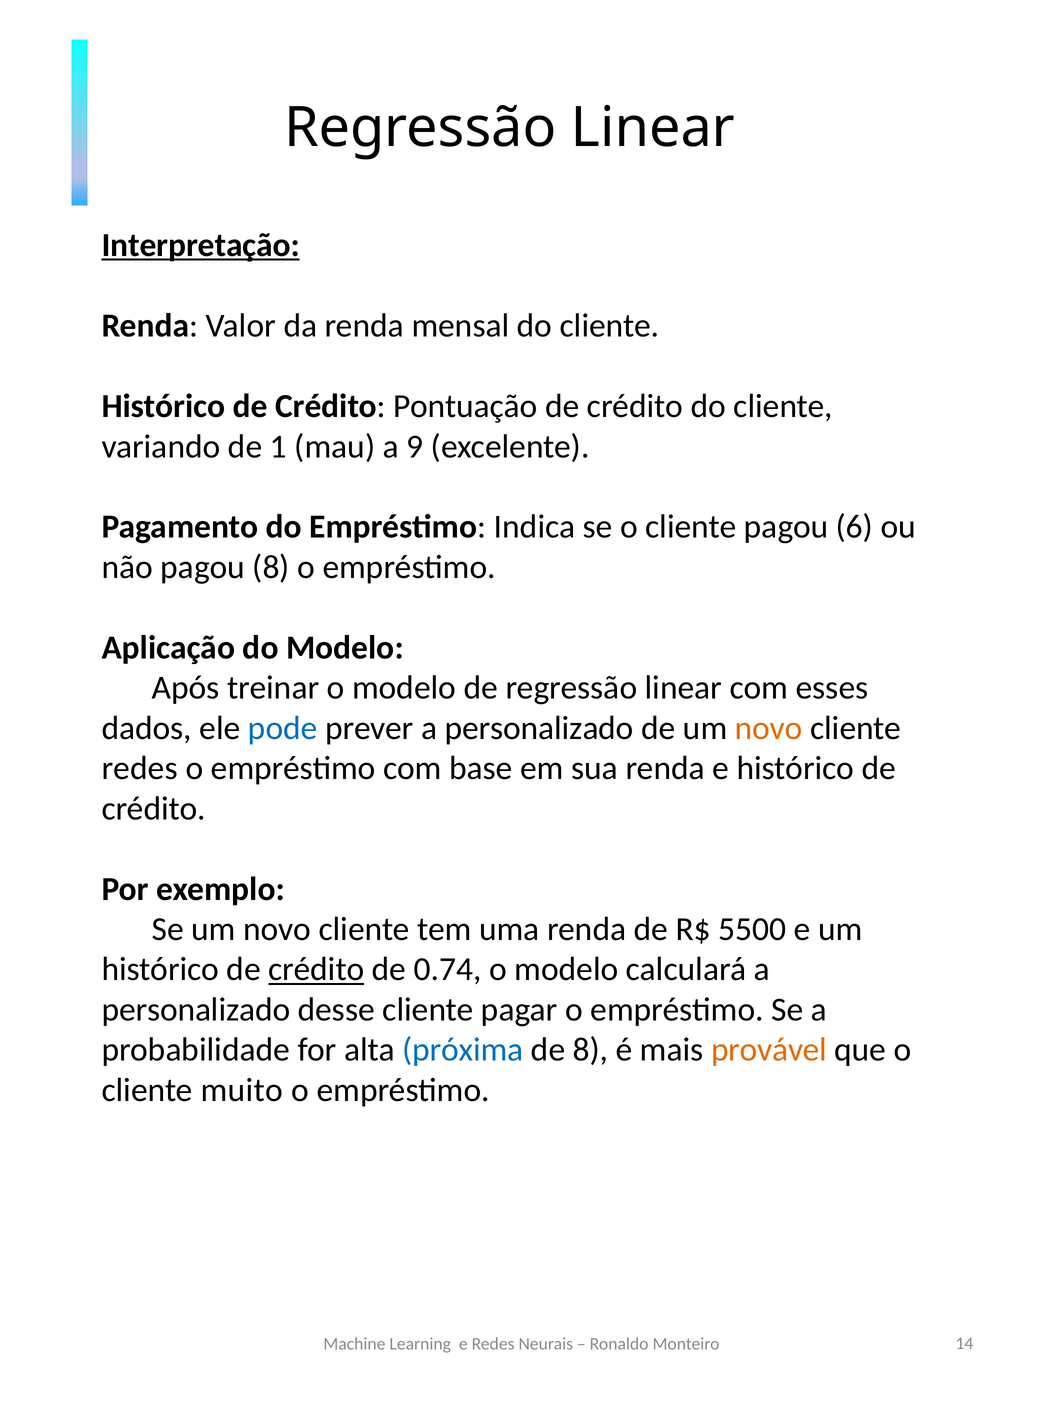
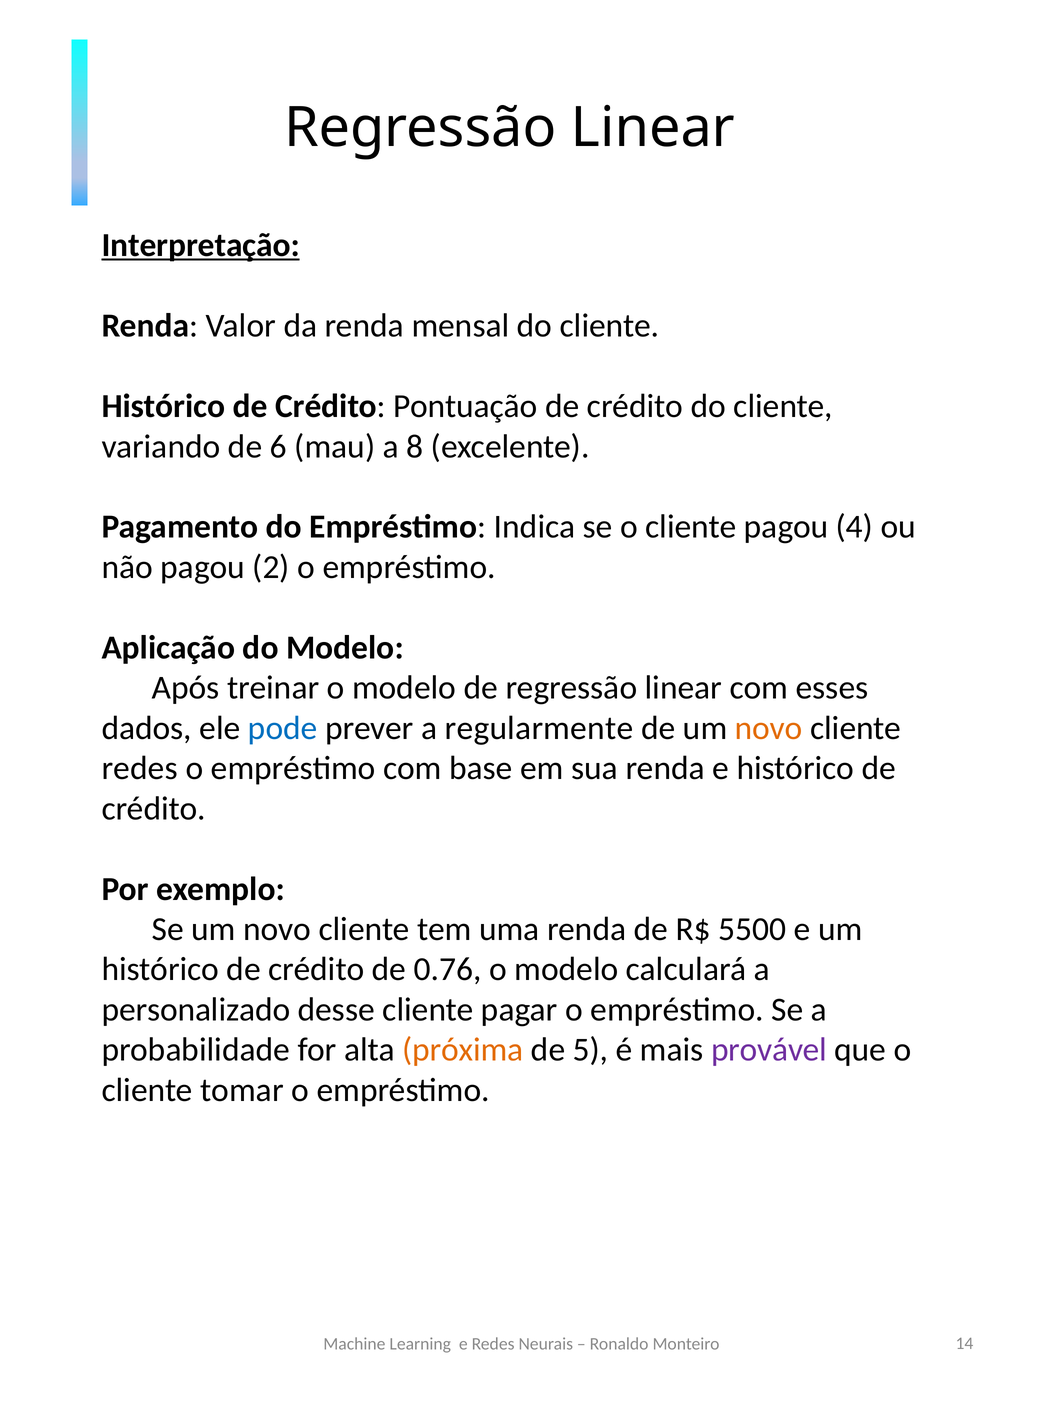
1: 1 -> 6 (278, 446)
9: 9 -> 8 (415, 446)
6: 6 -> 4 (854, 527)
pagou 8: 8 -> 2 (271, 567)
prever a personalizado: personalizado -> regularmente (539, 728)
crédito underline: present -> none (316, 969)
0.74: 0.74 -> 0.76 (448, 969)
próxima colour: blue -> orange (463, 1050)
de 8: 8 -> 5 (590, 1050)
provável colour: orange -> purple (769, 1050)
muito: muito -> tomar (242, 1090)
